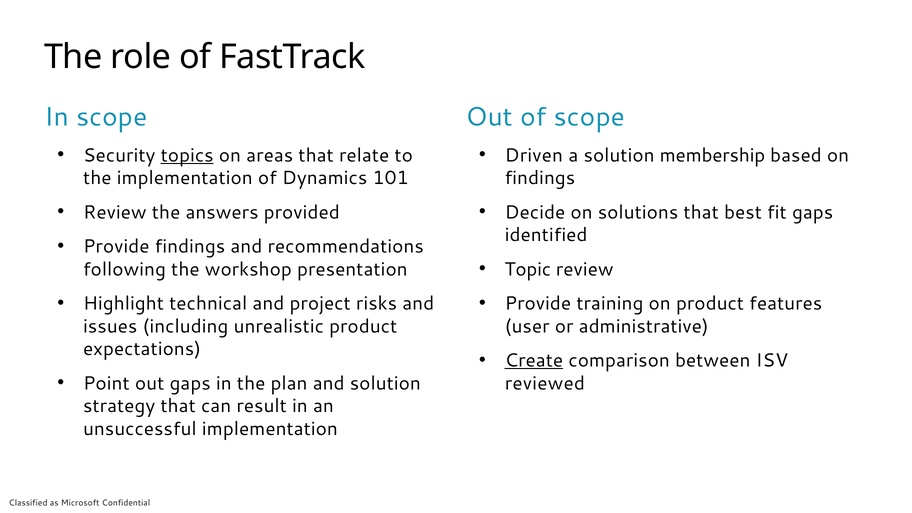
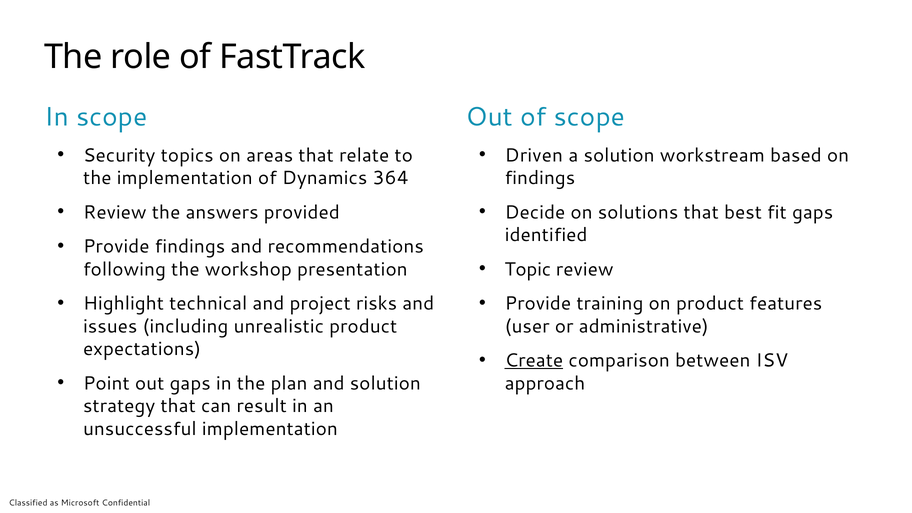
topics underline: present -> none (187, 155)
membership: membership -> workstream (712, 155)
101: 101 -> 364 (391, 178)
reviewed: reviewed -> approach (545, 383)
